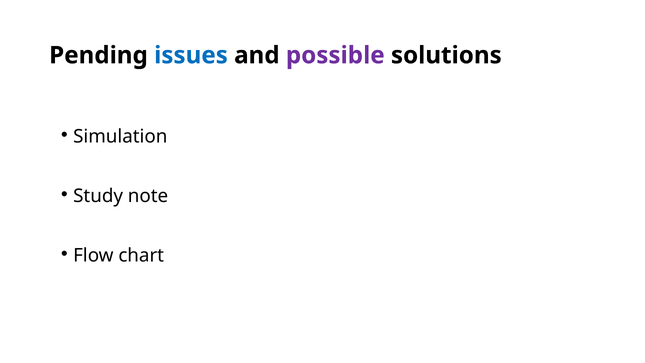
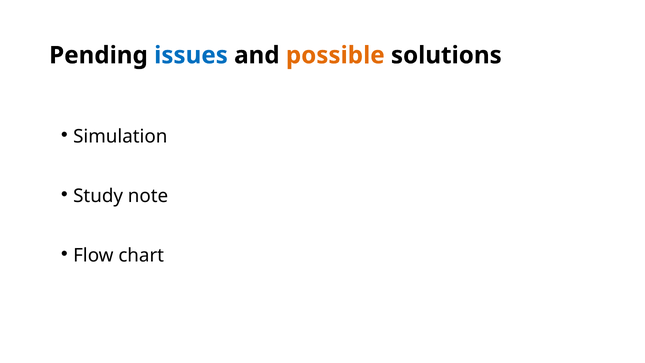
possible colour: purple -> orange (335, 55)
